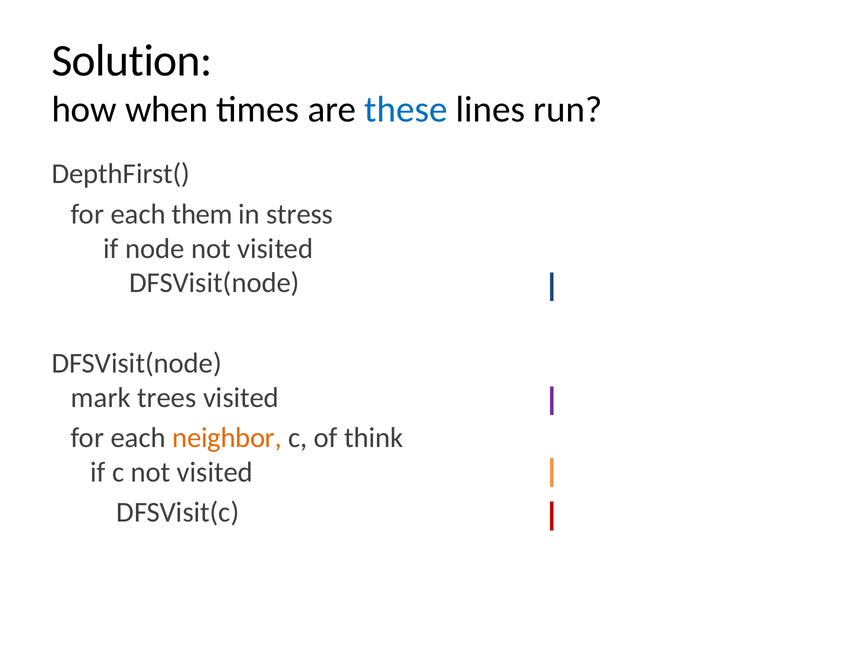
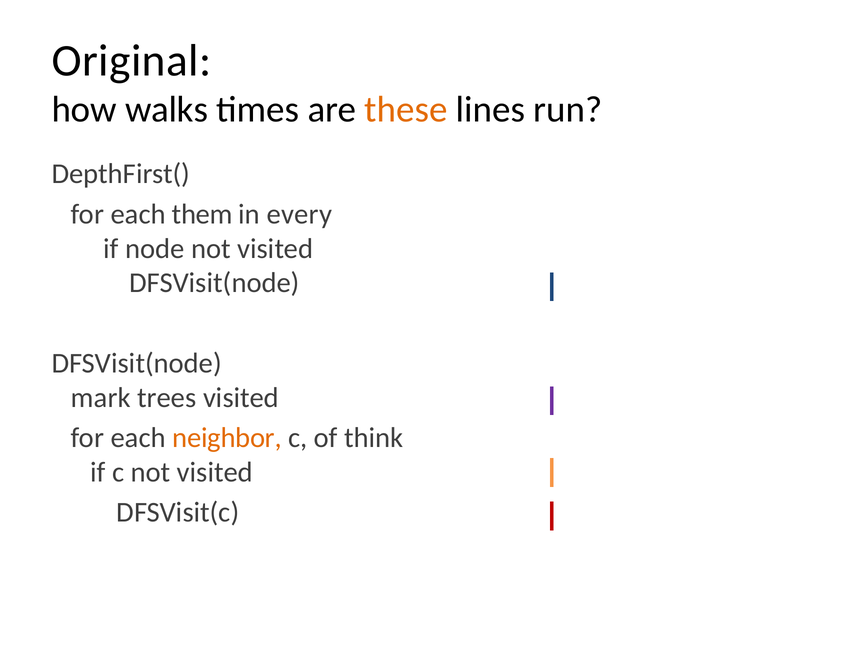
Solution: Solution -> Original (132, 61)
when: when -> walks (167, 109)
these colour: blue -> orange (406, 109)
stress: stress -> every (299, 214)
